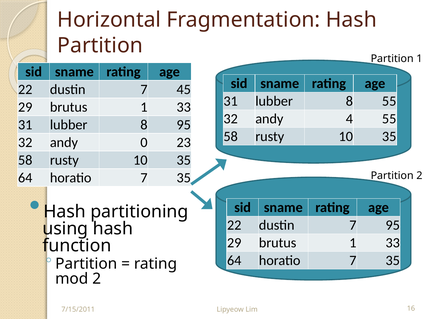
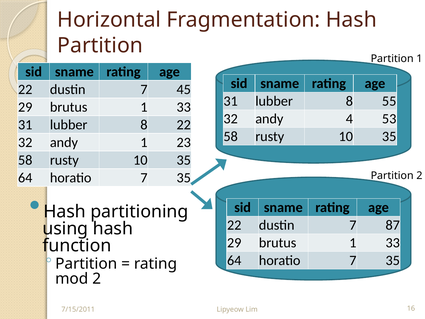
4 55: 55 -> 53 (389, 119)
8 95: 95 -> 22 (184, 125)
andy 0: 0 -> 1 (144, 142)
7 95: 95 -> 87 (393, 225)
